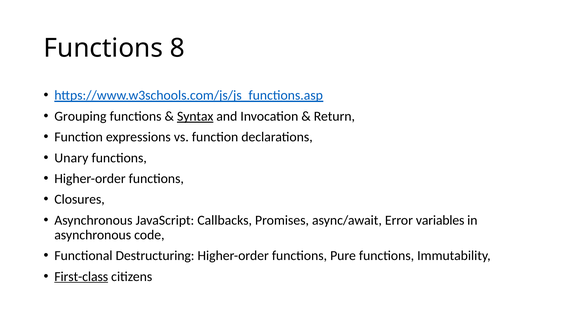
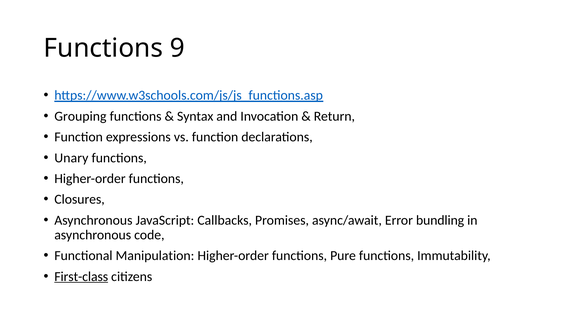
8: 8 -> 9 (177, 48)
Syntax underline: present -> none (195, 116)
variables: variables -> bundling (440, 220)
Destructuring: Destructuring -> Manipulation (155, 256)
